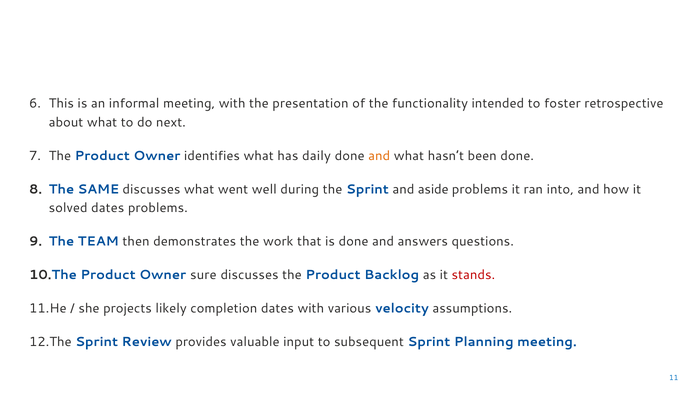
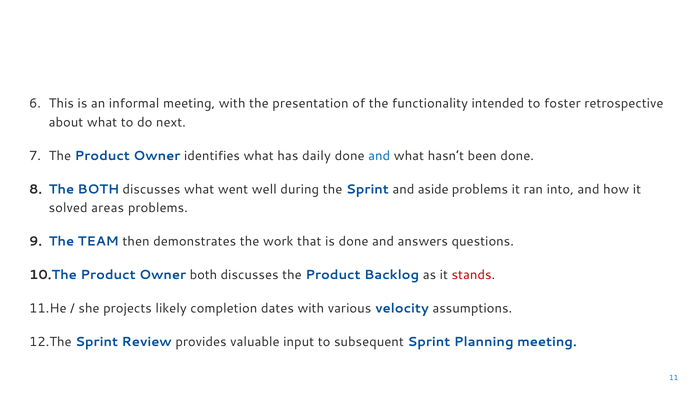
and colour: orange -> blue (379, 156)
The SAME: SAME -> BOTH (98, 189)
solved dates: dates -> areas (108, 208)
Owner sure: sure -> both (203, 275)
